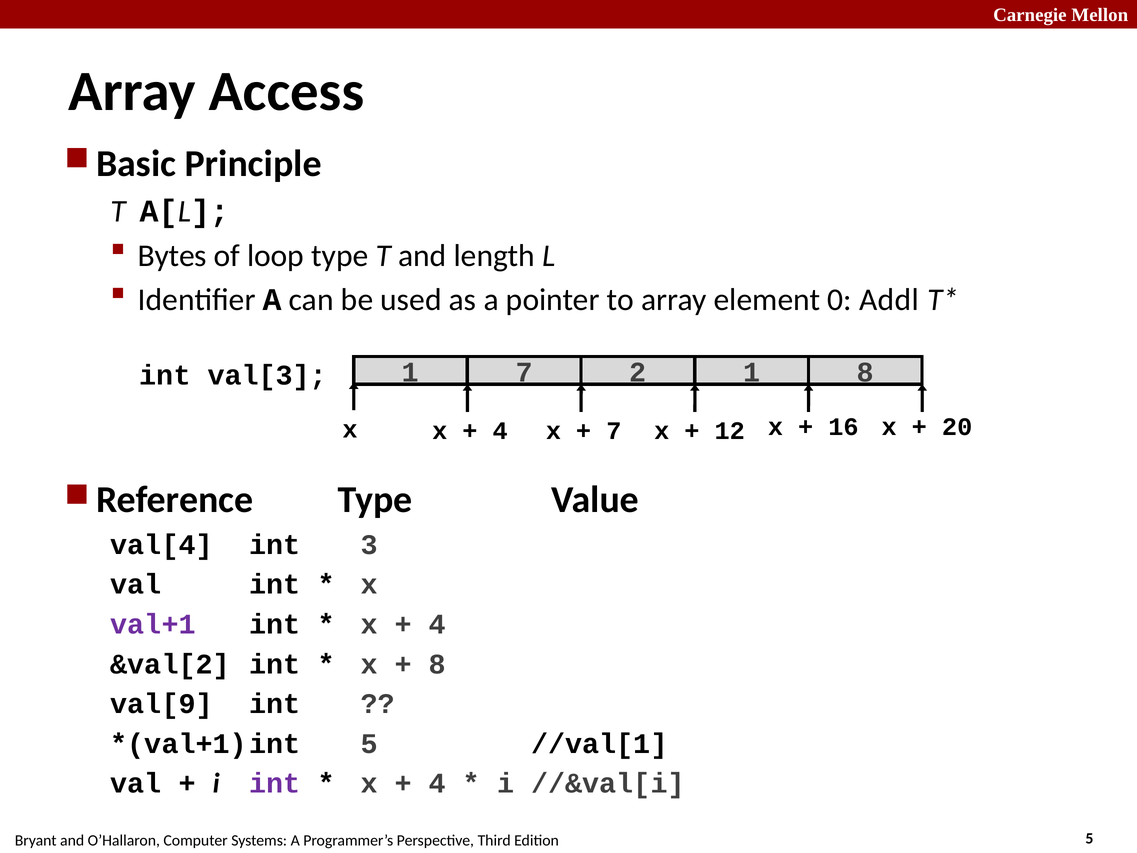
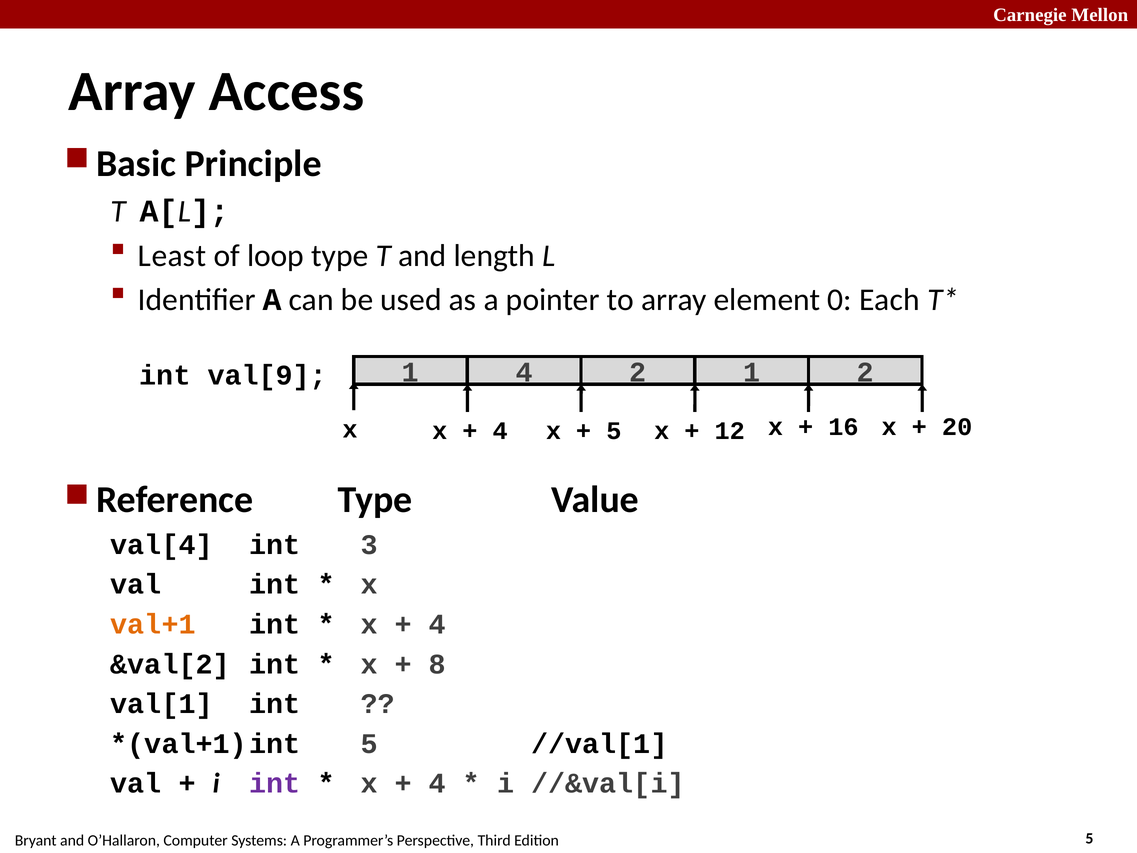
Bytes: Bytes -> Least (172, 256)
Addl: Addl -> Each (889, 300)
val[3: val[3 -> val[9 (267, 375)
1 7: 7 -> 4 (524, 372)
1 8: 8 -> 2 (865, 372)
7: 7 -> 5 (614, 431)
val+1 colour: purple -> orange (153, 624)
val[9: val[9 -> val[1 (162, 704)
